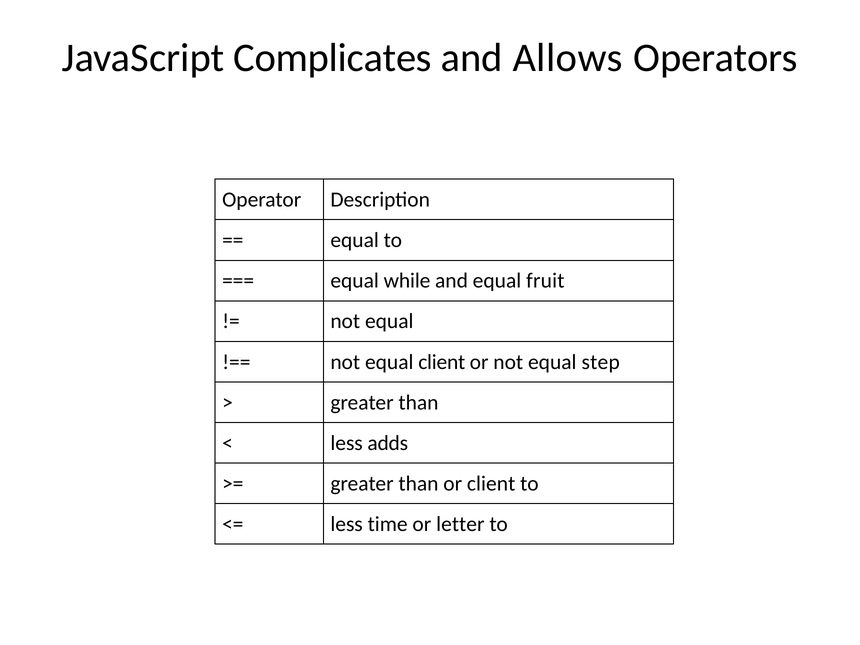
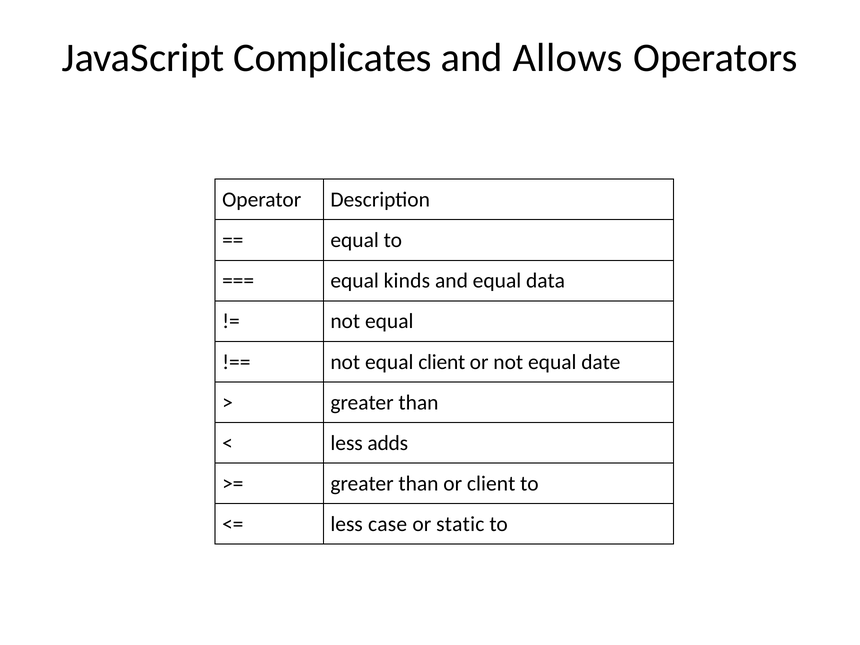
while: while -> kinds (407, 281)
fruit: fruit -> data (546, 281)
step: step -> date (601, 362)
time: time -> case (388, 524)
letter: letter -> static (460, 524)
